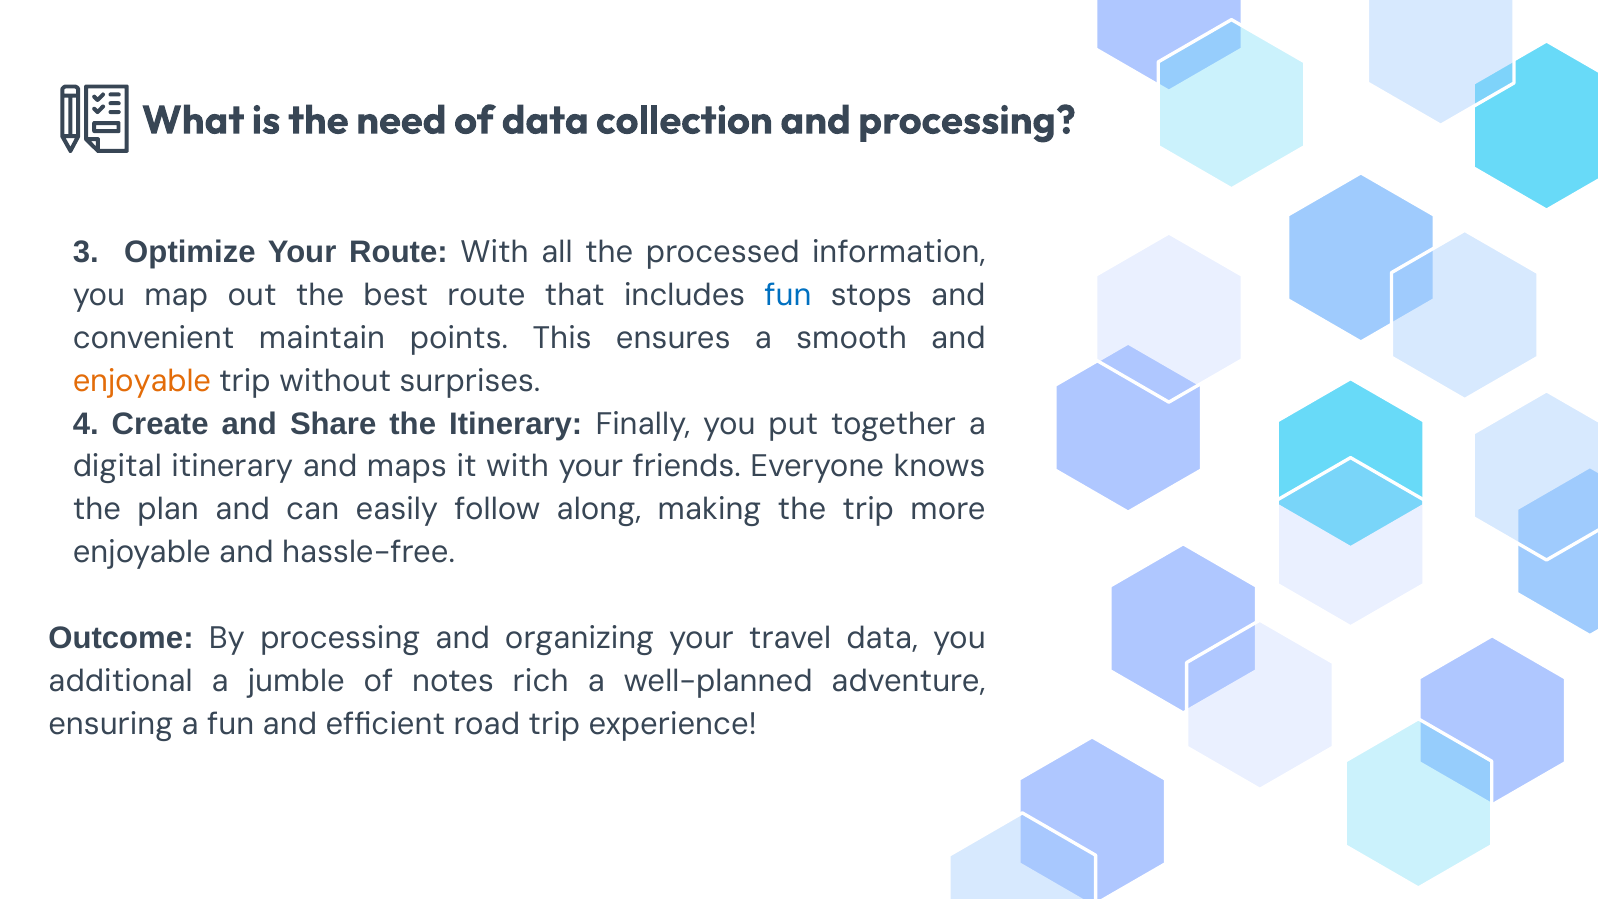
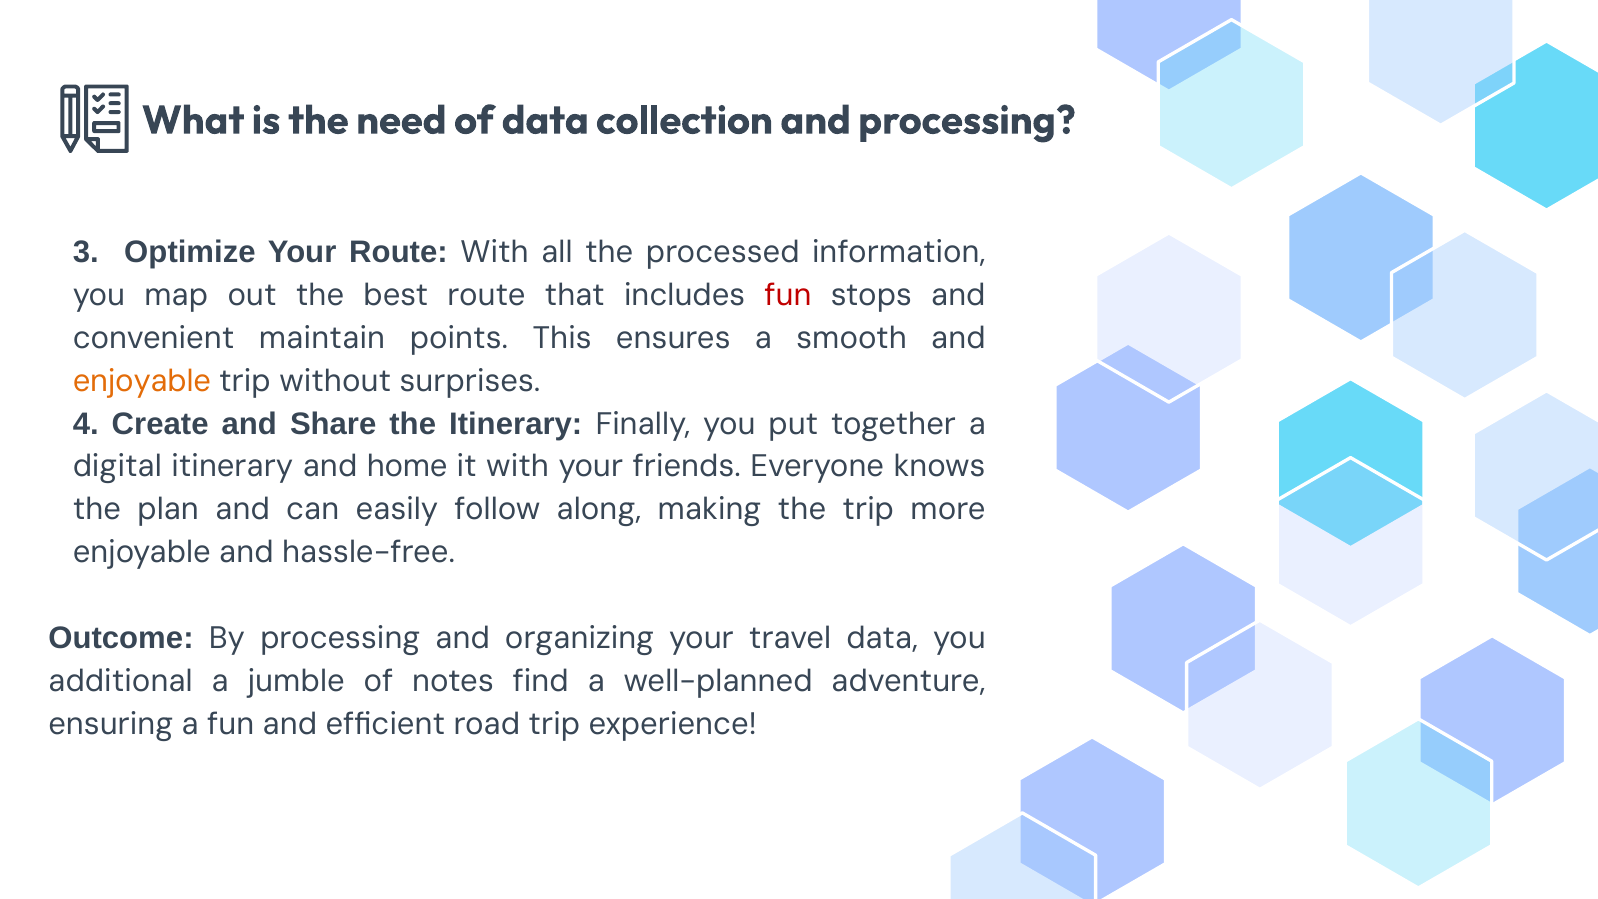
fun colour: blue -> red (788, 295)
maps: maps -> home (407, 467)
rich: rich -> find (541, 681)
